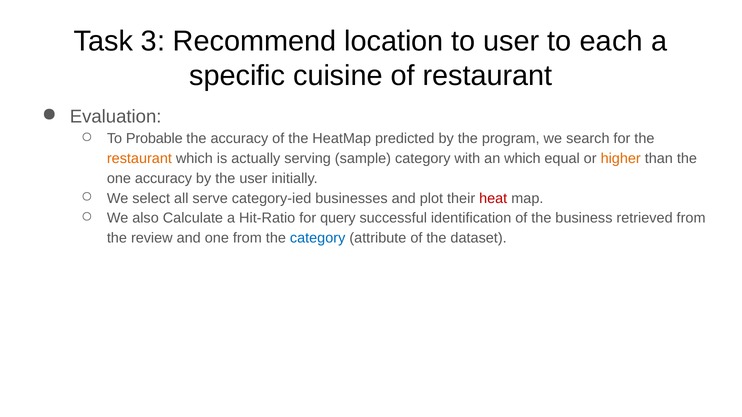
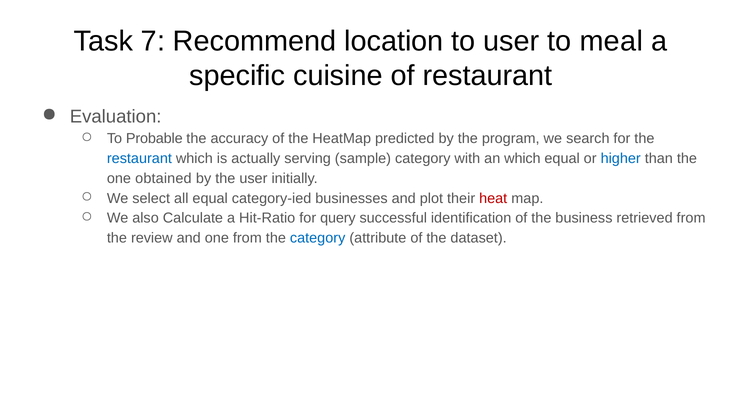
3: 3 -> 7 (153, 41)
each: each -> meal (611, 41)
restaurant colour: orange -> blue (139, 159)
higher colour: orange -> blue (621, 159)
one accuracy: accuracy -> obtained (163, 179)
all serve: serve -> equal (210, 198)
